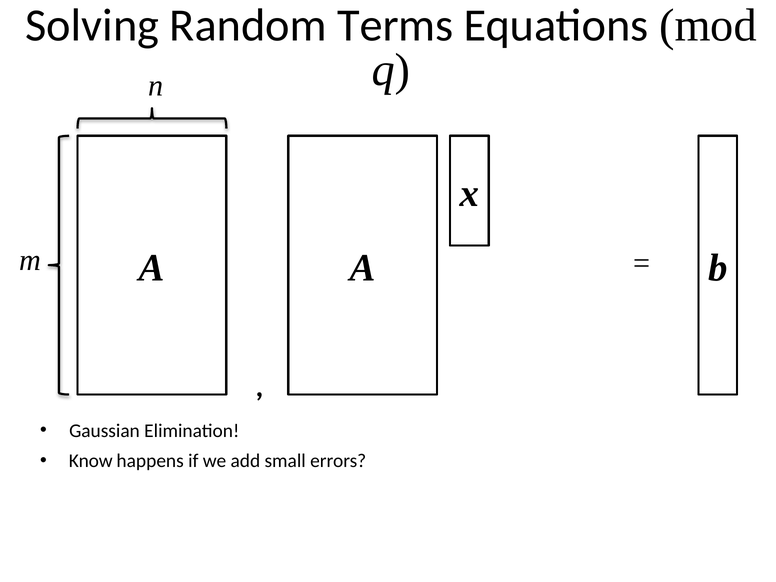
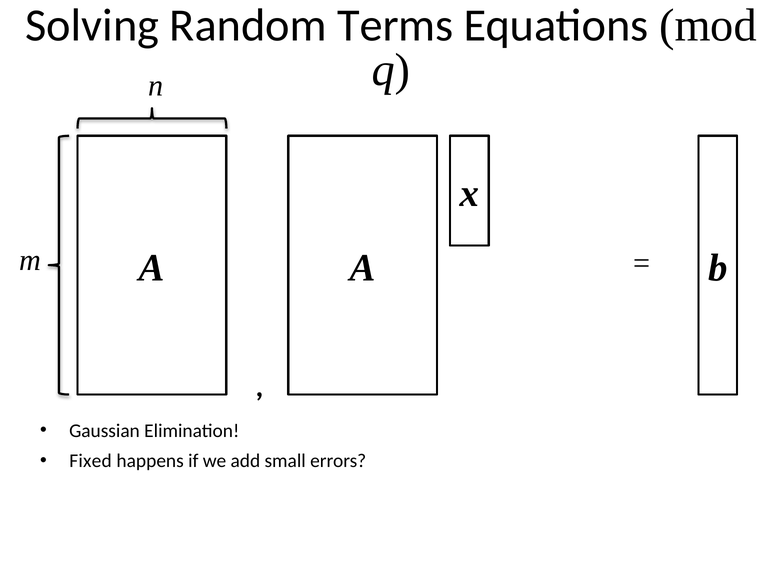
Know: Know -> Fixed (91, 461)
